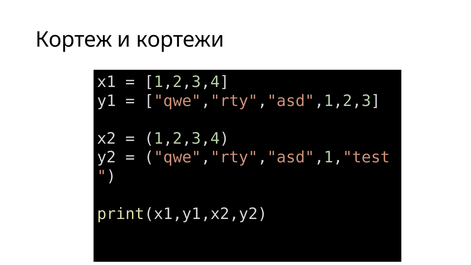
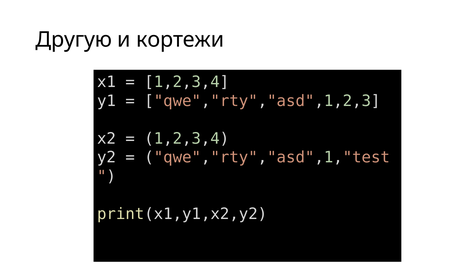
Кортеж: Кортеж -> Другую (74, 40)
